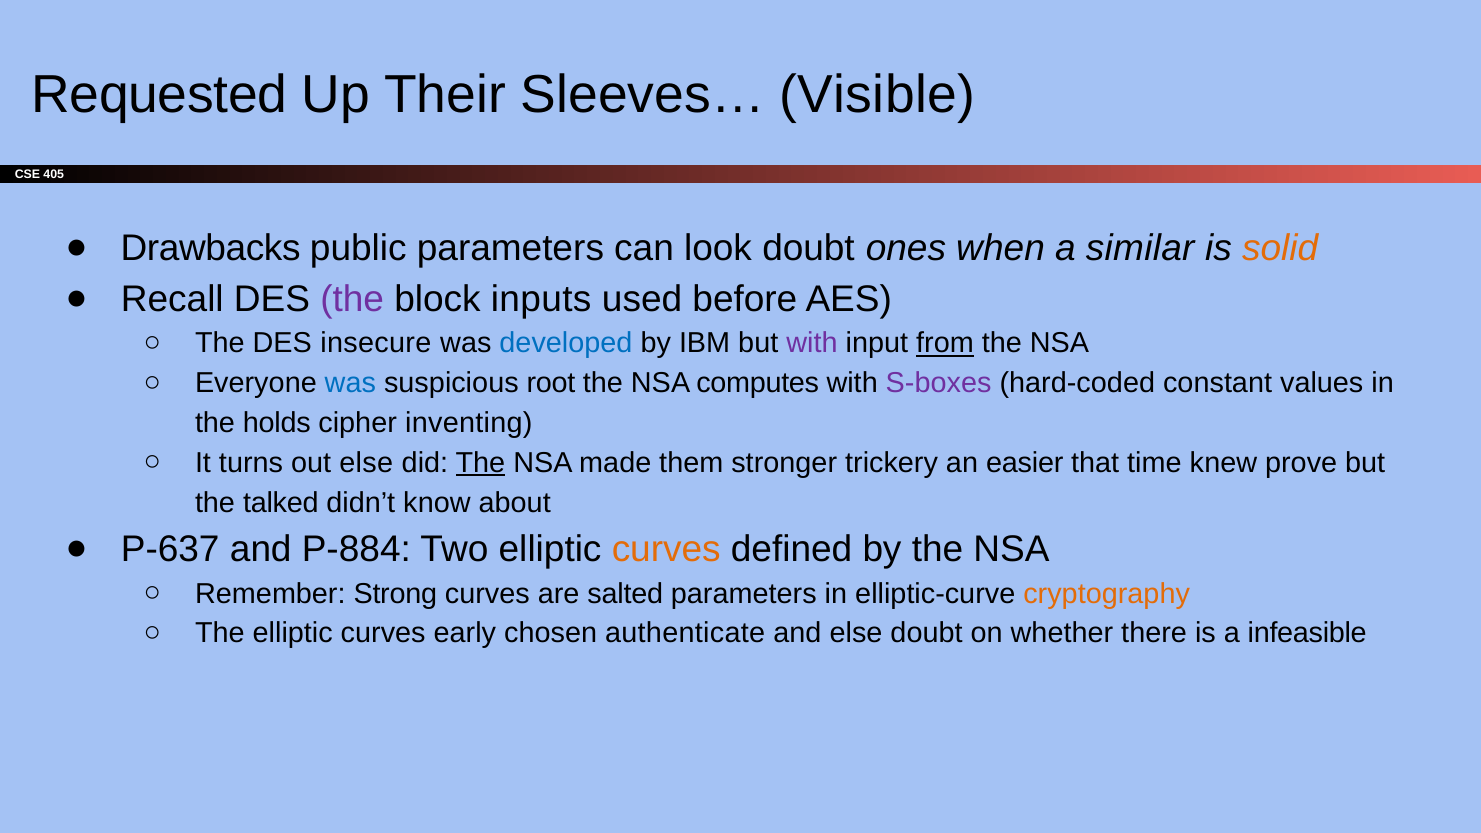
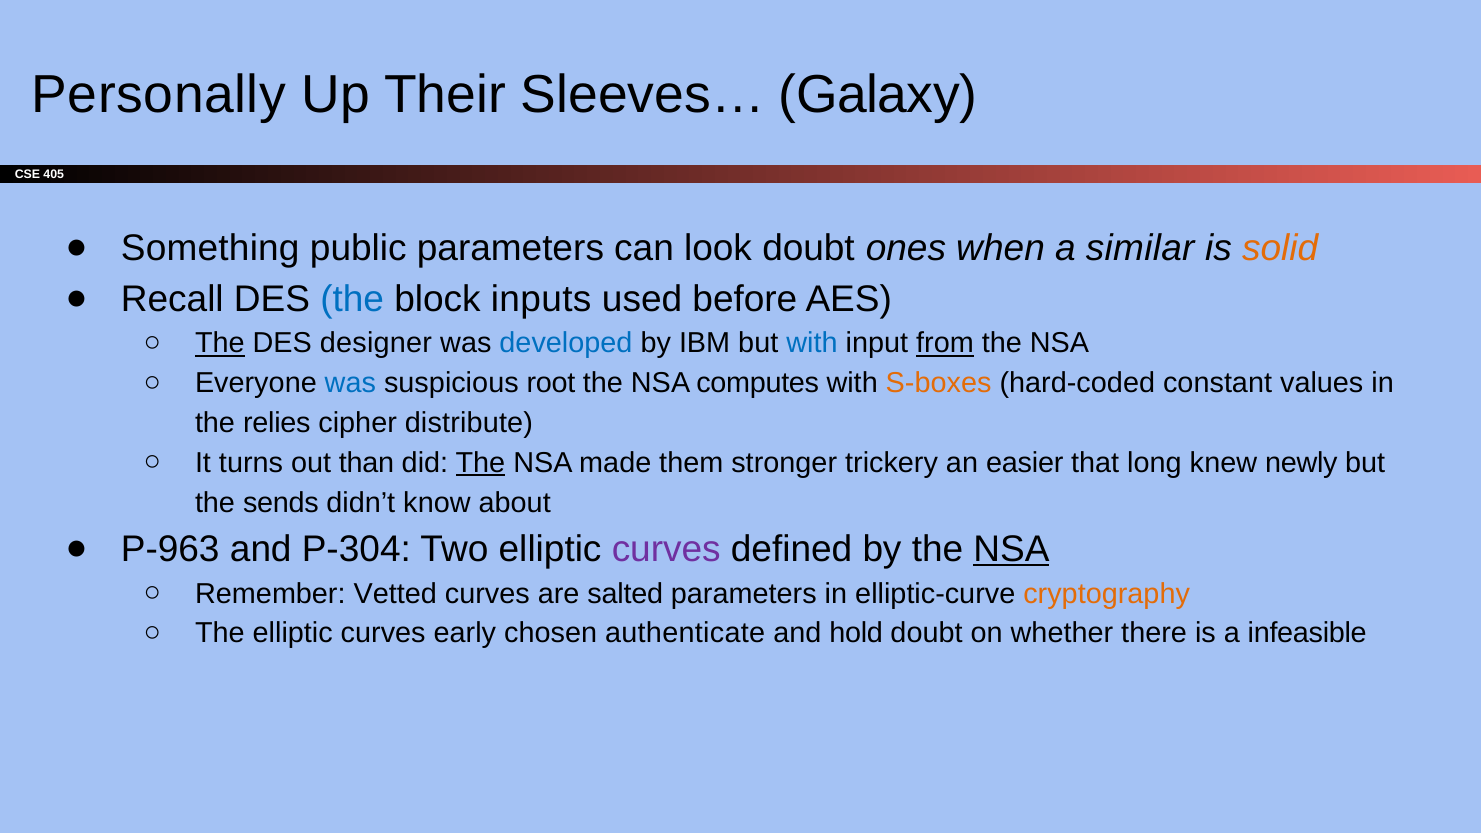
Requested: Requested -> Personally (159, 94)
Visible: Visible -> Galaxy (878, 94)
Drawbacks: Drawbacks -> Something (210, 248)
the colour: purple -> blue (352, 299)
The underline: none -> present (220, 343)
insecure: insecure -> designer (376, 343)
with colour: purple -> blue (812, 343)
S-boxes colour: purple -> orange (939, 383)
holds: holds -> relies (277, 423)
inventing: inventing -> distribute (469, 423)
out else: else -> than (366, 463)
time: time -> long (1154, 463)
prove: prove -> newly (1301, 463)
talked: talked -> sends (281, 503)
P-637: P-637 -> P-963 (170, 549)
P-884: P-884 -> P-304 (356, 549)
curves colour: orange -> purple (666, 549)
NSA underline: none -> present (1011, 549)
Strong: Strong -> Vetted (395, 594)
and else: else -> hold (856, 633)
